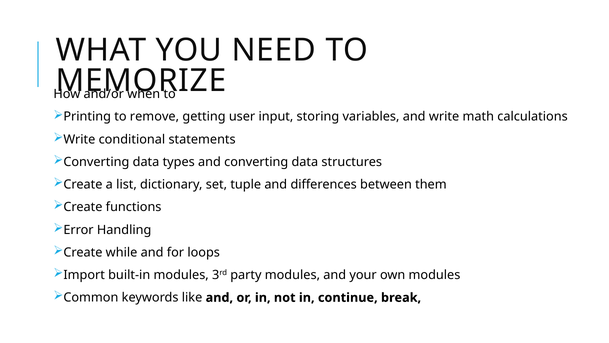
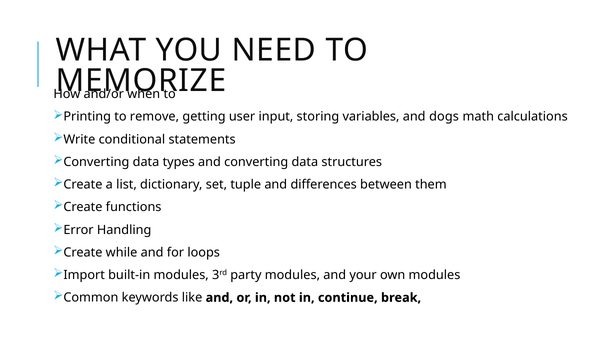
and write: write -> dogs (444, 117)
